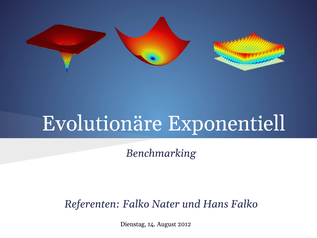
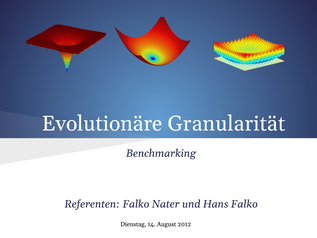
Exponentiell: Exponentiell -> Granularität (226, 124)
